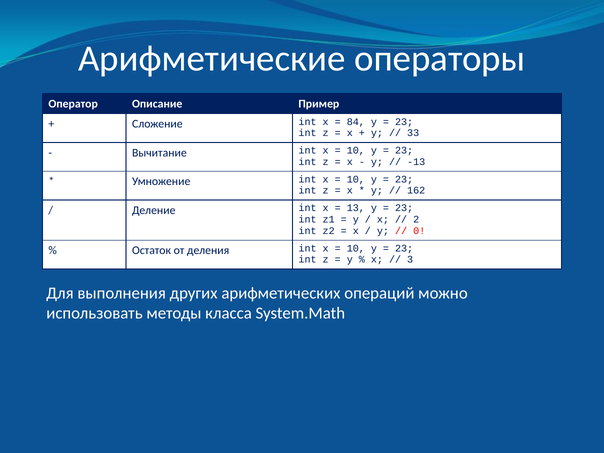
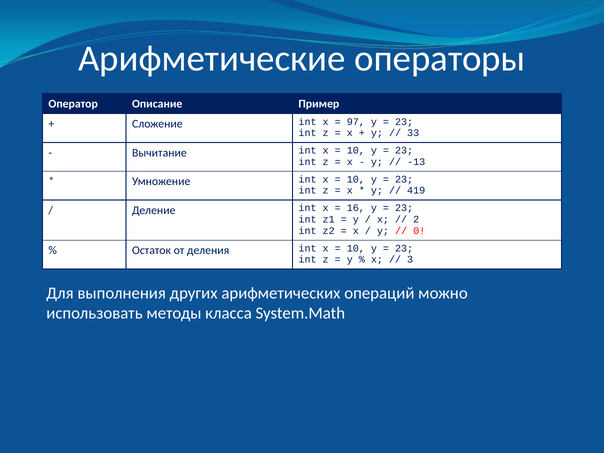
84: 84 -> 97 (356, 122)
162: 162 -> 419 (416, 191)
13: 13 -> 16 (356, 208)
